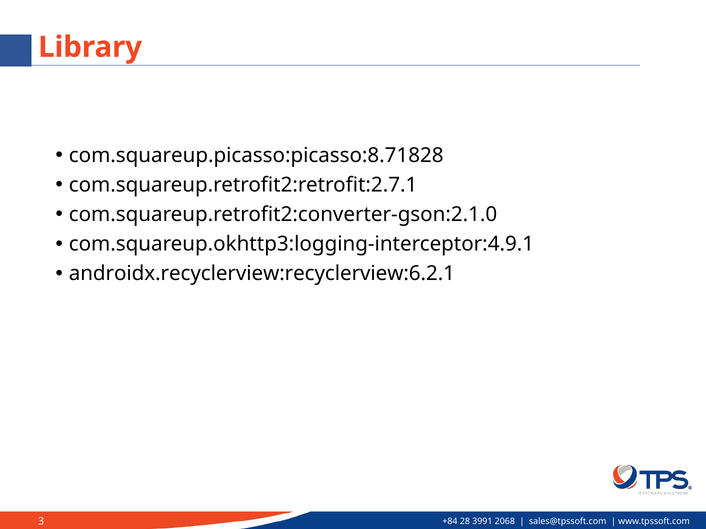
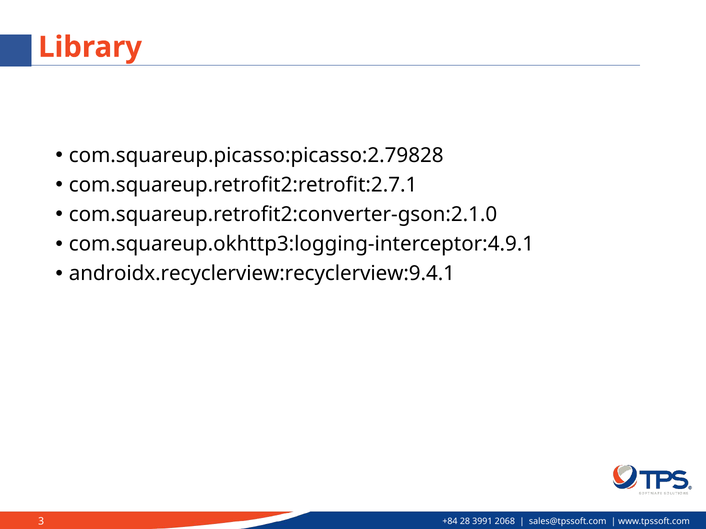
com.squareup.picasso:picasso:8.71828: com.squareup.picasso:picasso:8.71828 -> com.squareup.picasso:picasso:2.79828 (256, 155)
androidx.recyclerview:recyclerview:6.2.1: androidx.recyclerview:recyclerview:6.2.1 -> androidx.recyclerview:recyclerview:9.4.1 (262, 274)
